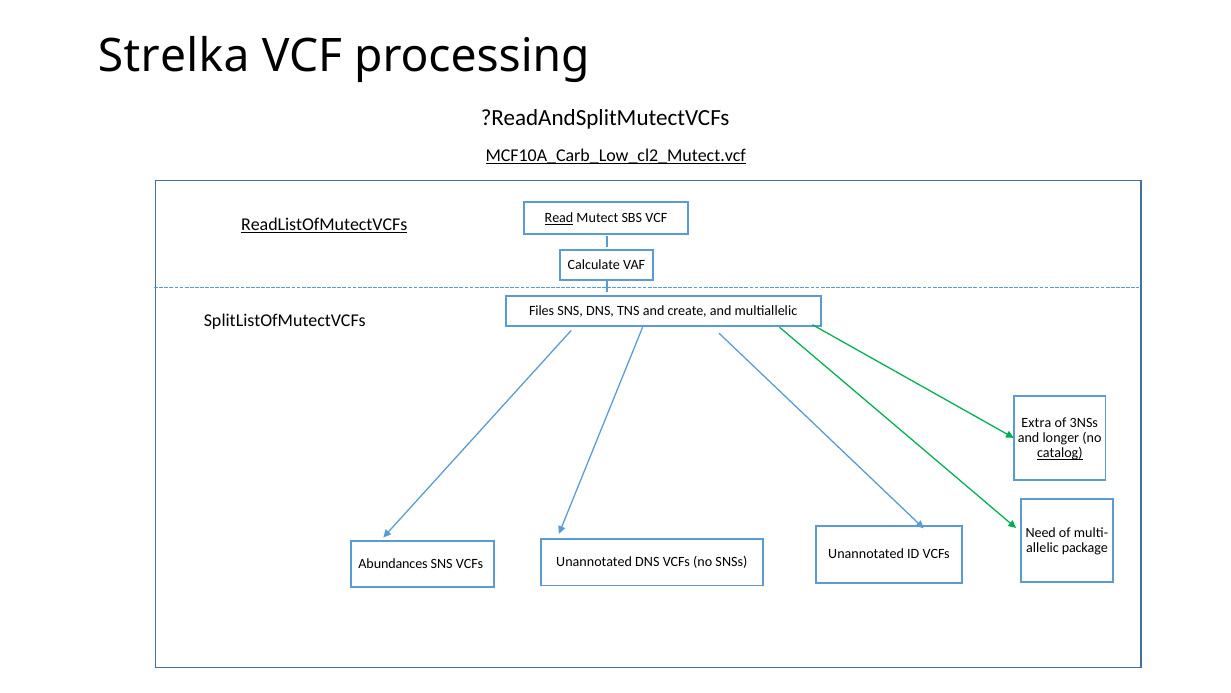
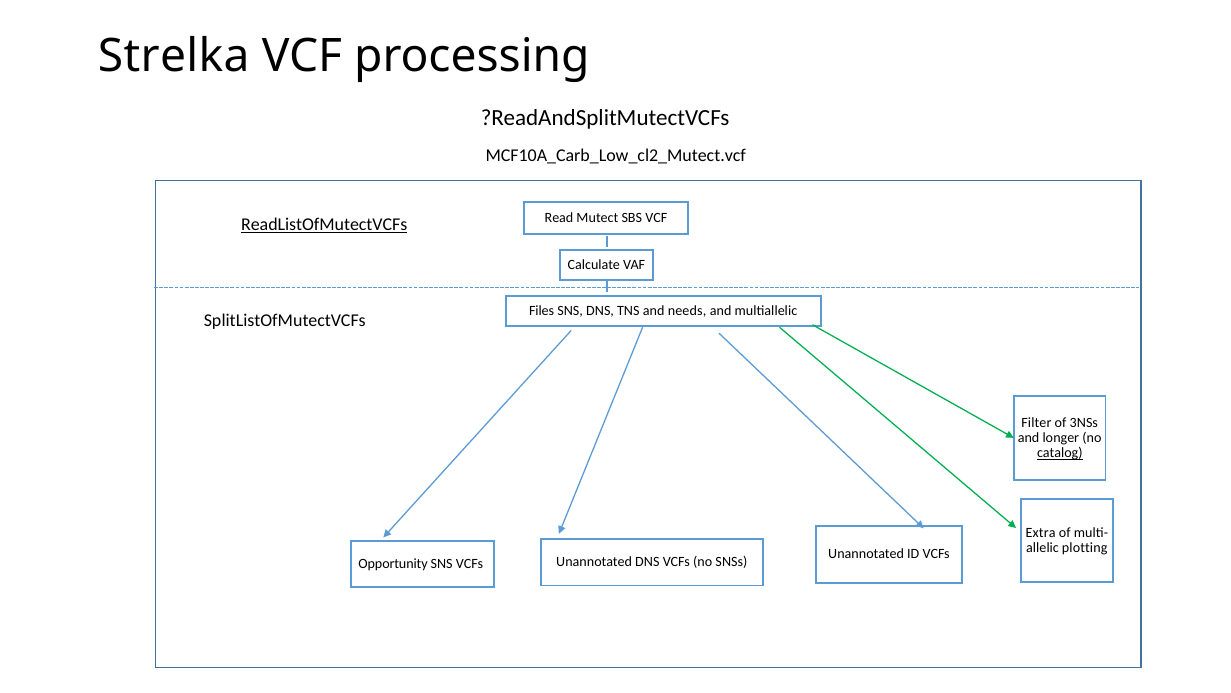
MCF10A_Carb_Low_cl2_Mutect.vcf underline: present -> none (616, 156)
Read underline: present -> none (559, 218)
create: create -> needs (687, 310)
Extra: Extra -> Filter (1036, 422)
Need: Need -> Extra (1041, 532)
package: package -> plotting (1085, 547)
Abundances: Abundances -> Opportunity (393, 564)
